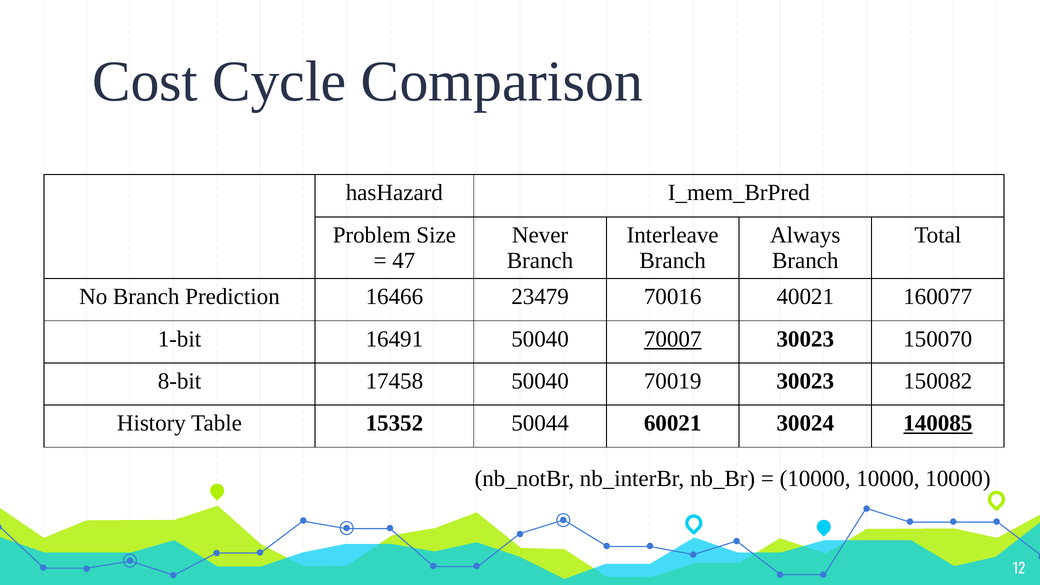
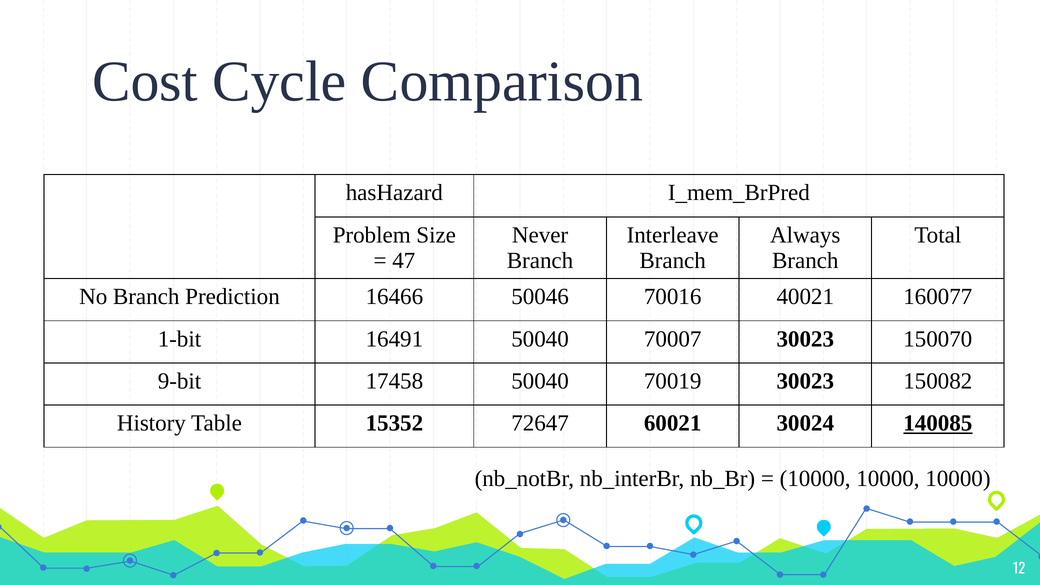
23479: 23479 -> 50046 (540, 297)
70007 underline: present -> none (673, 339)
8-bit: 8-bit -> 9-bit (180, 381)
50044: 50044 -> 72647 (540, 423)
